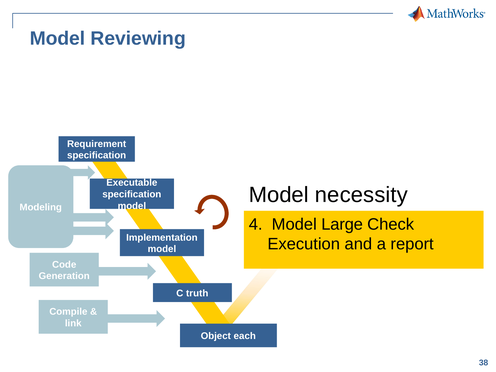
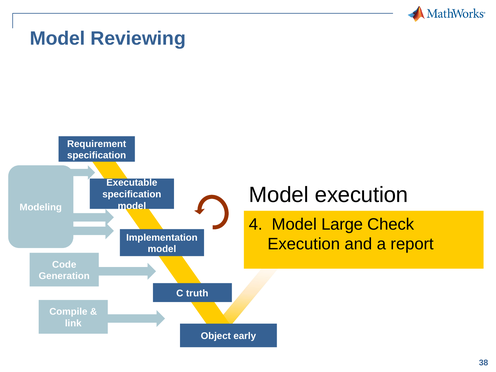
Model necessity: necessity -> execution (362, 195)
each: each -> early (245, 336)
